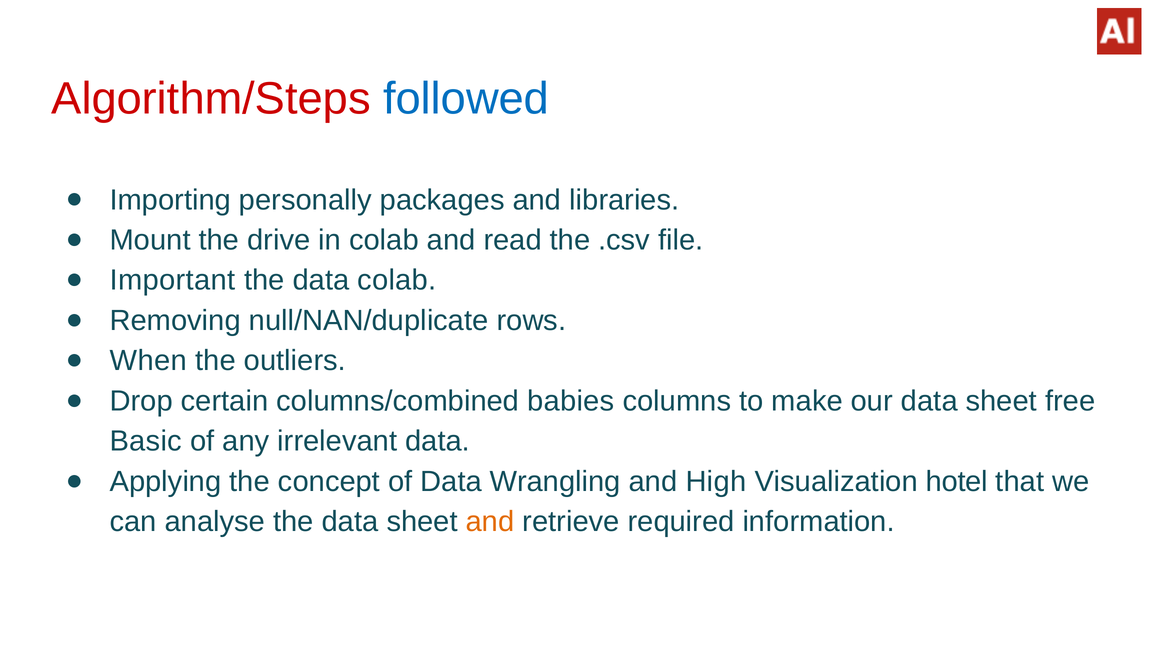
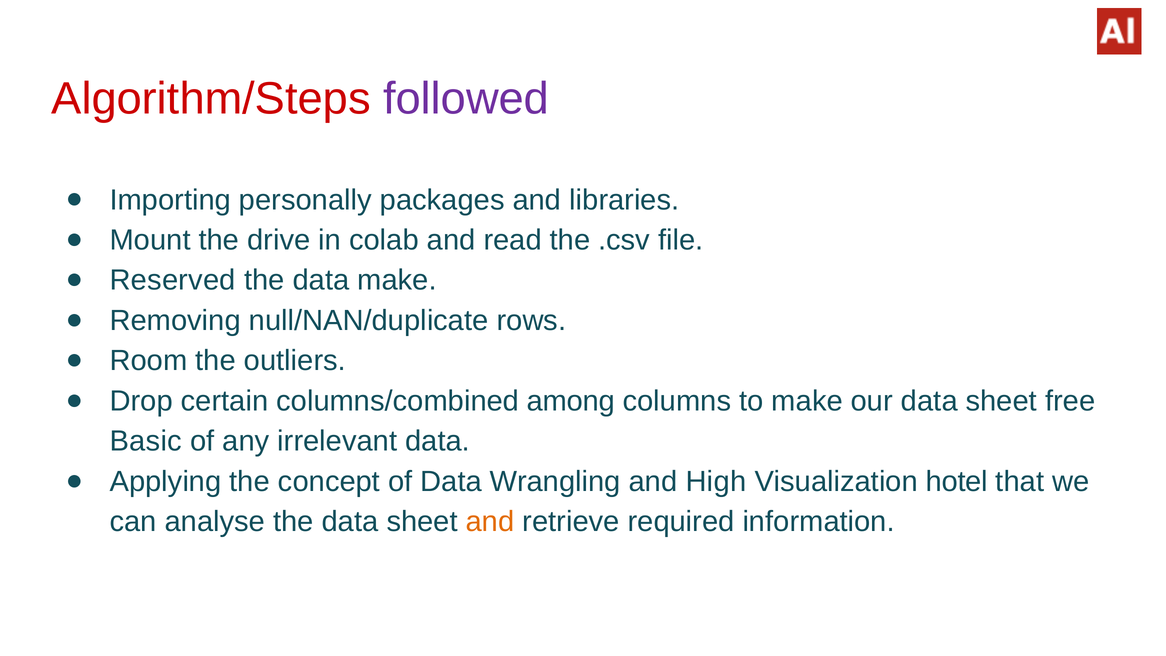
followed colour: blue -> purple (466, 99)
Important: Important -> Reserved (173, 280)
data colab: colab -> make (397, 280)
When: When -> Room (149, 361)
babies: babies -> among (571, 401)
